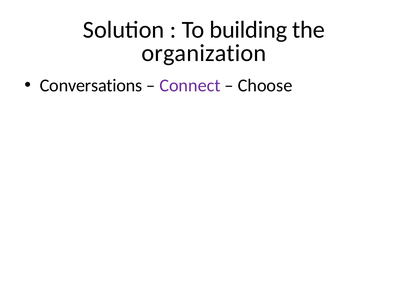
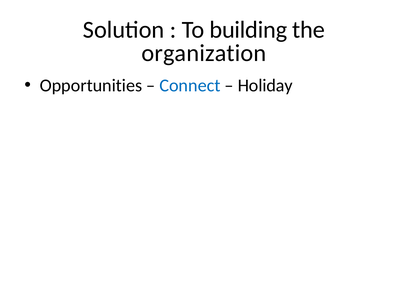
Conversations: Conversations -> Opportunities (91, 86)
Connect colour: purple -> blue (190, 86)
Choose: Choose -> Holiday (265, 86)
